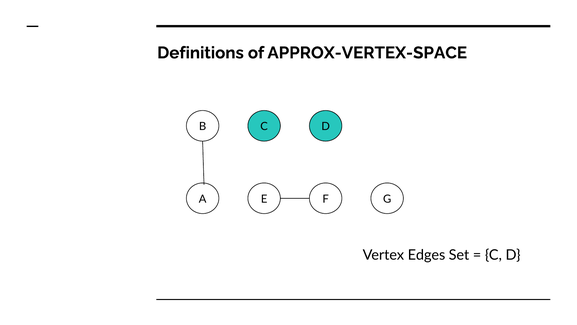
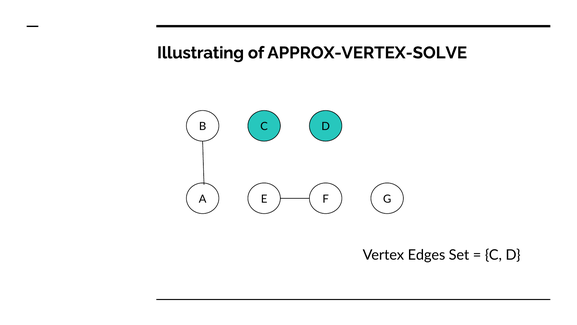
Definitions: Definitions -> Illustrating (201, 53)
APPROX-VERTEX-SPACE: APPROX-VERTEX-SPACE -> APPROX-VERTEX-SOLVE (367, 53)
